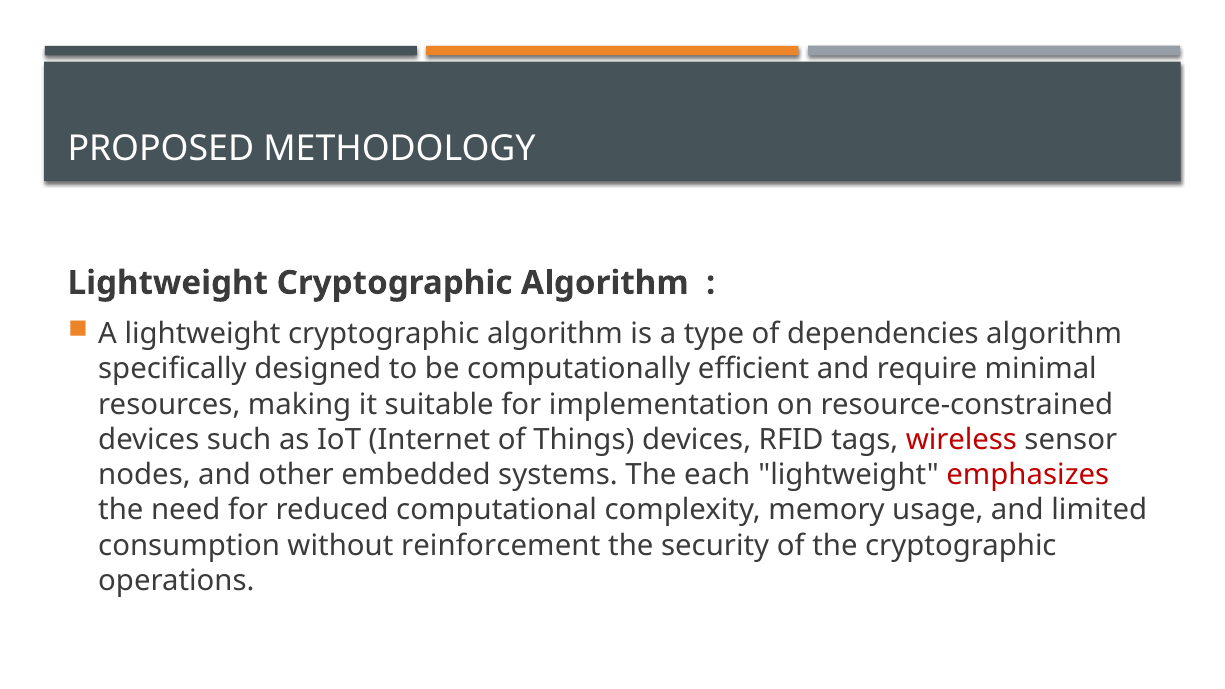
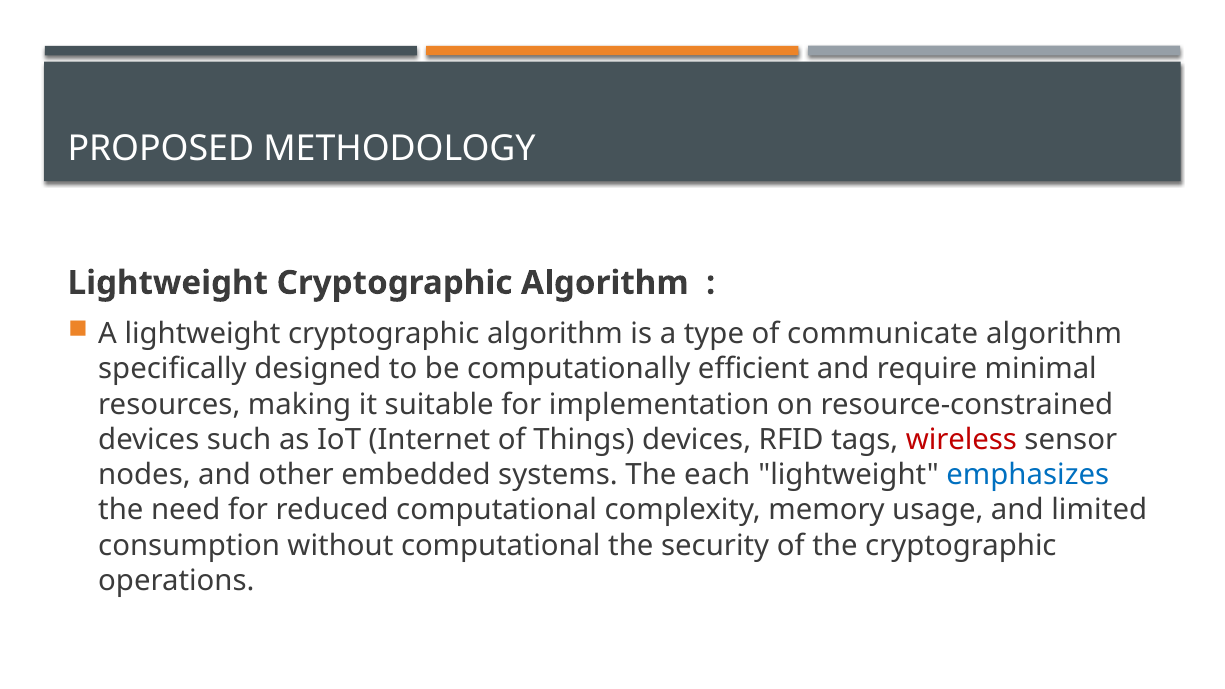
dependencies: dependencies -> communicate (883, 334)
emphasizes colour: red -> blue (1028, 475)
without reinforcement: reinforcement -> computational (501, 546)
